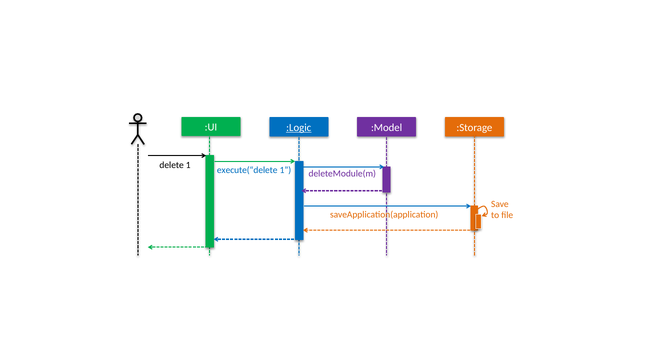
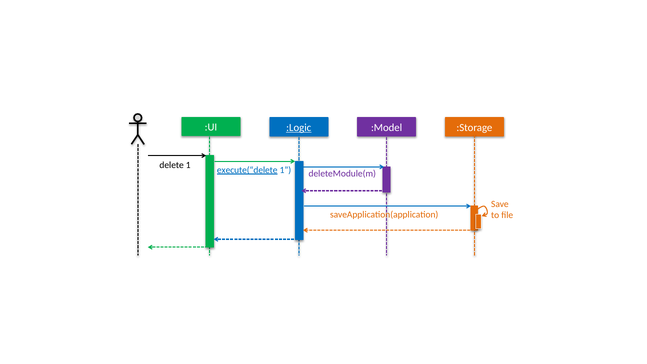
execute(“delete underline: none -> present (247, 170)
